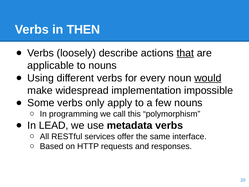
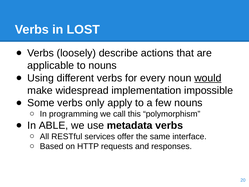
THEN: THEN -> LOST (83, 30)
that underline: present -> none (185, 53)
LEAD: LEAD -> ABLE (54, 125)
